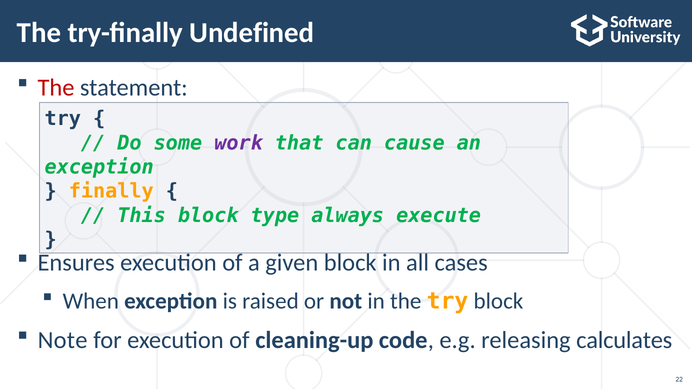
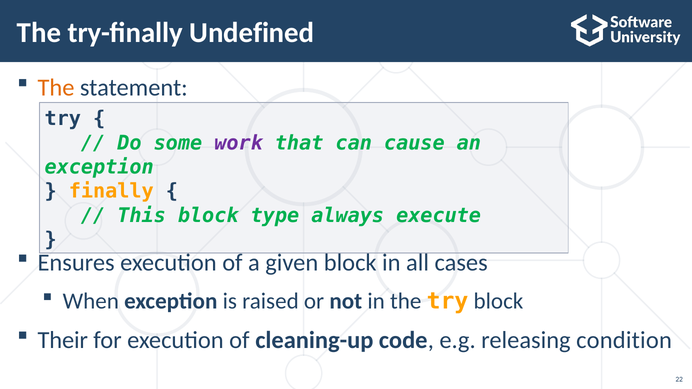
The colour: red -> orange (56, 88)
Note: Note -> Their (63, 340)
calculates: calculates -> condition (624, 340)
